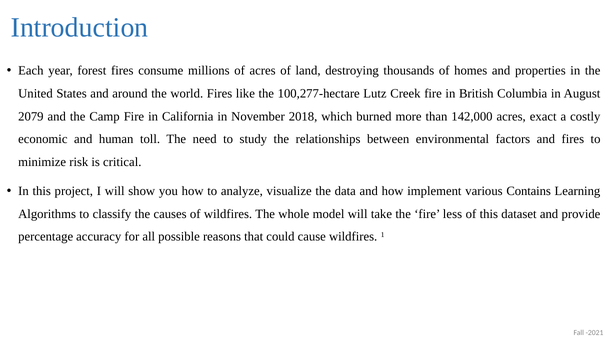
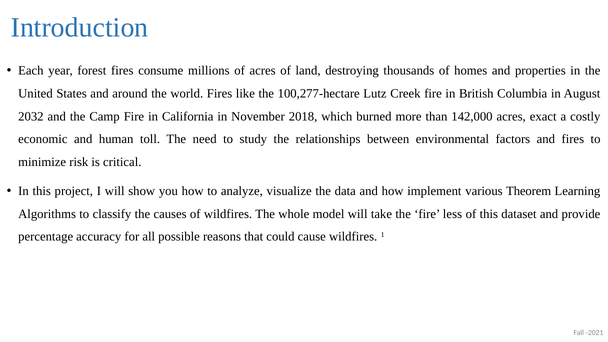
2079: 2079 -> 2032 (31, 116)
Contains: Contains -> Theorem (529, 191)
